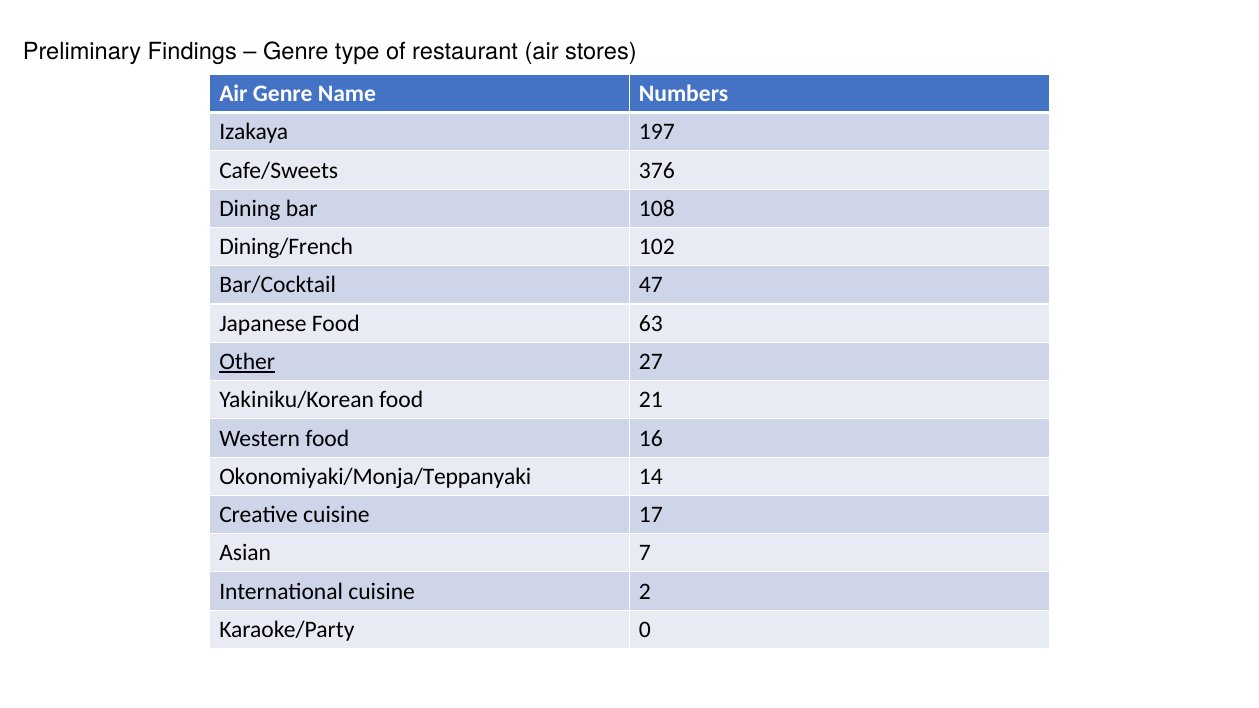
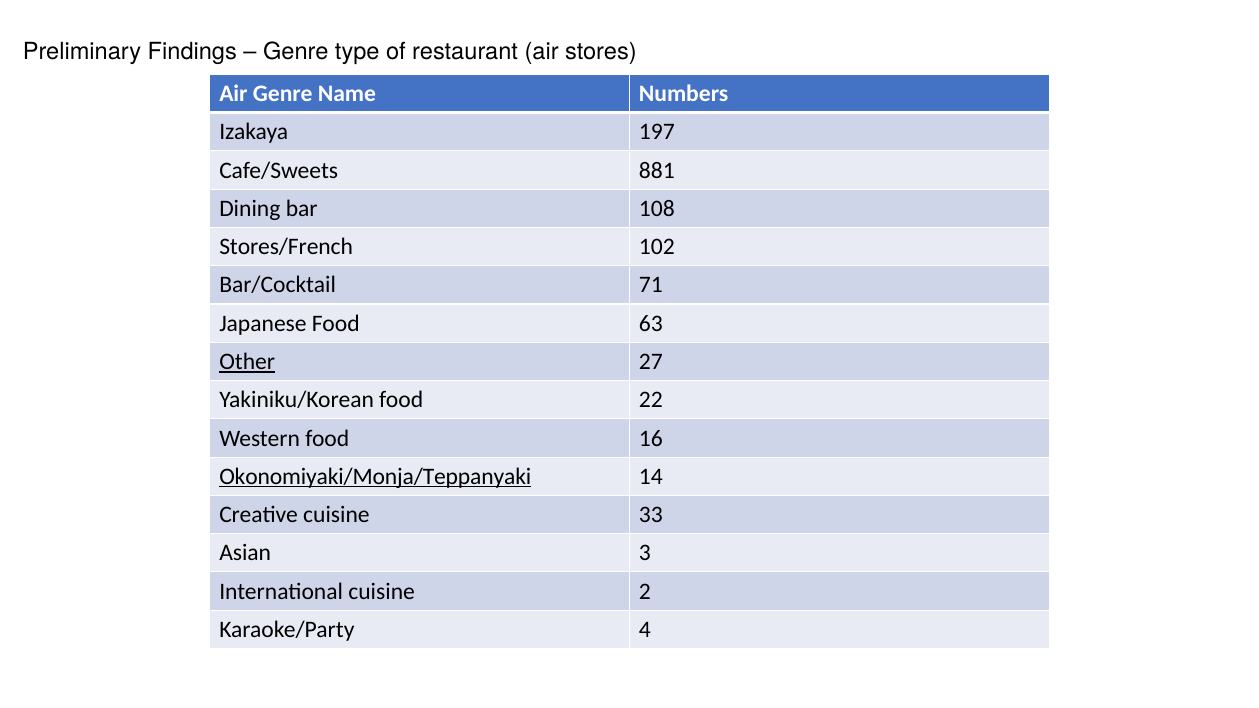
376: 376 -> 881 (657, 170)
Dining/French: Dining/French -> Stores/French (286, 247)
47: 47 -> 71 (651, 285)
21: 21 -> 22 (651, 400)
Okonomiyaki/Monja/Teppanyaki underline: none -> present (375, 477)
17: 17 -> 33 (651, 515)
7: 7 -> 3 (645, 553)
0: 0 -> 4 (645, 630)
